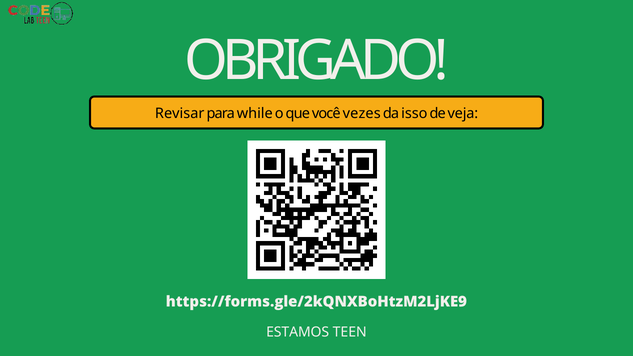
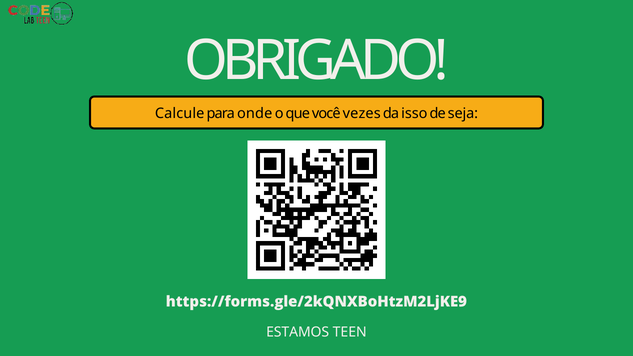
Revisar: Revisar -> Calcule (180, 113)
while: while -> onde (255, 113)
veja: veja -> seja (463, 113)
